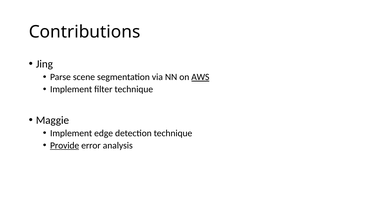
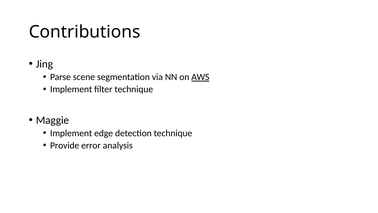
Provide underline: present -> none (65, 145)
